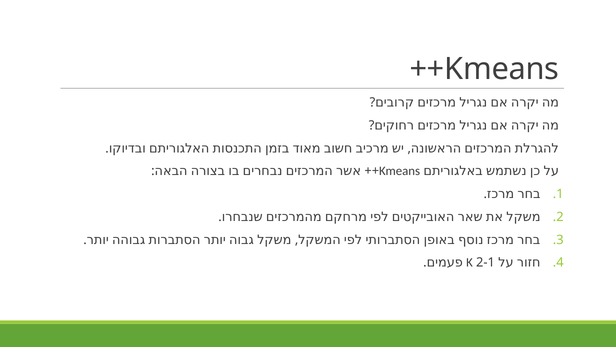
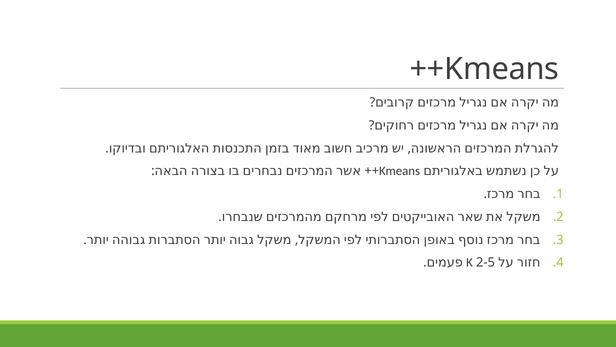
2-1: 2-1 -> 2-5 (486, 262)
